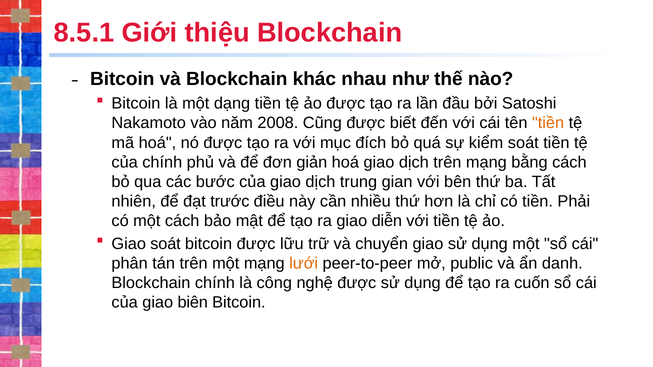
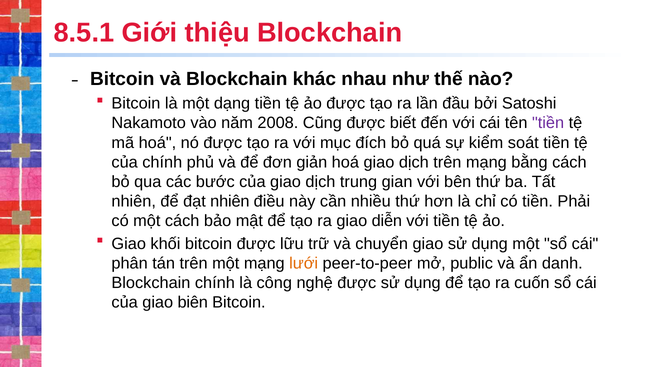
tiền colour: orange -> purple (548, 123)
đạt trước: trước -> nhiên (230, 202)
Giao soát: soát -> khối (165, 244)
